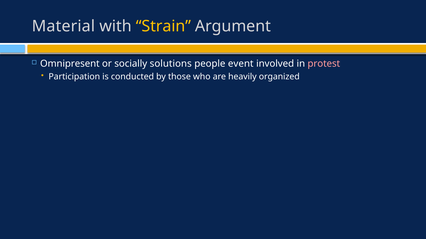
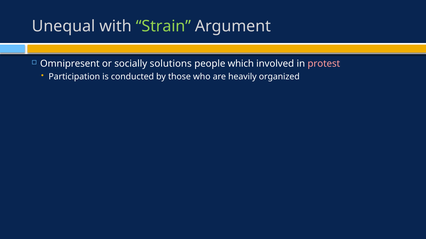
Material: Material -> Unequal (63, 26)
Strain colour: yellow -> light green (163, 26)
event: event -> which (241, 64)
